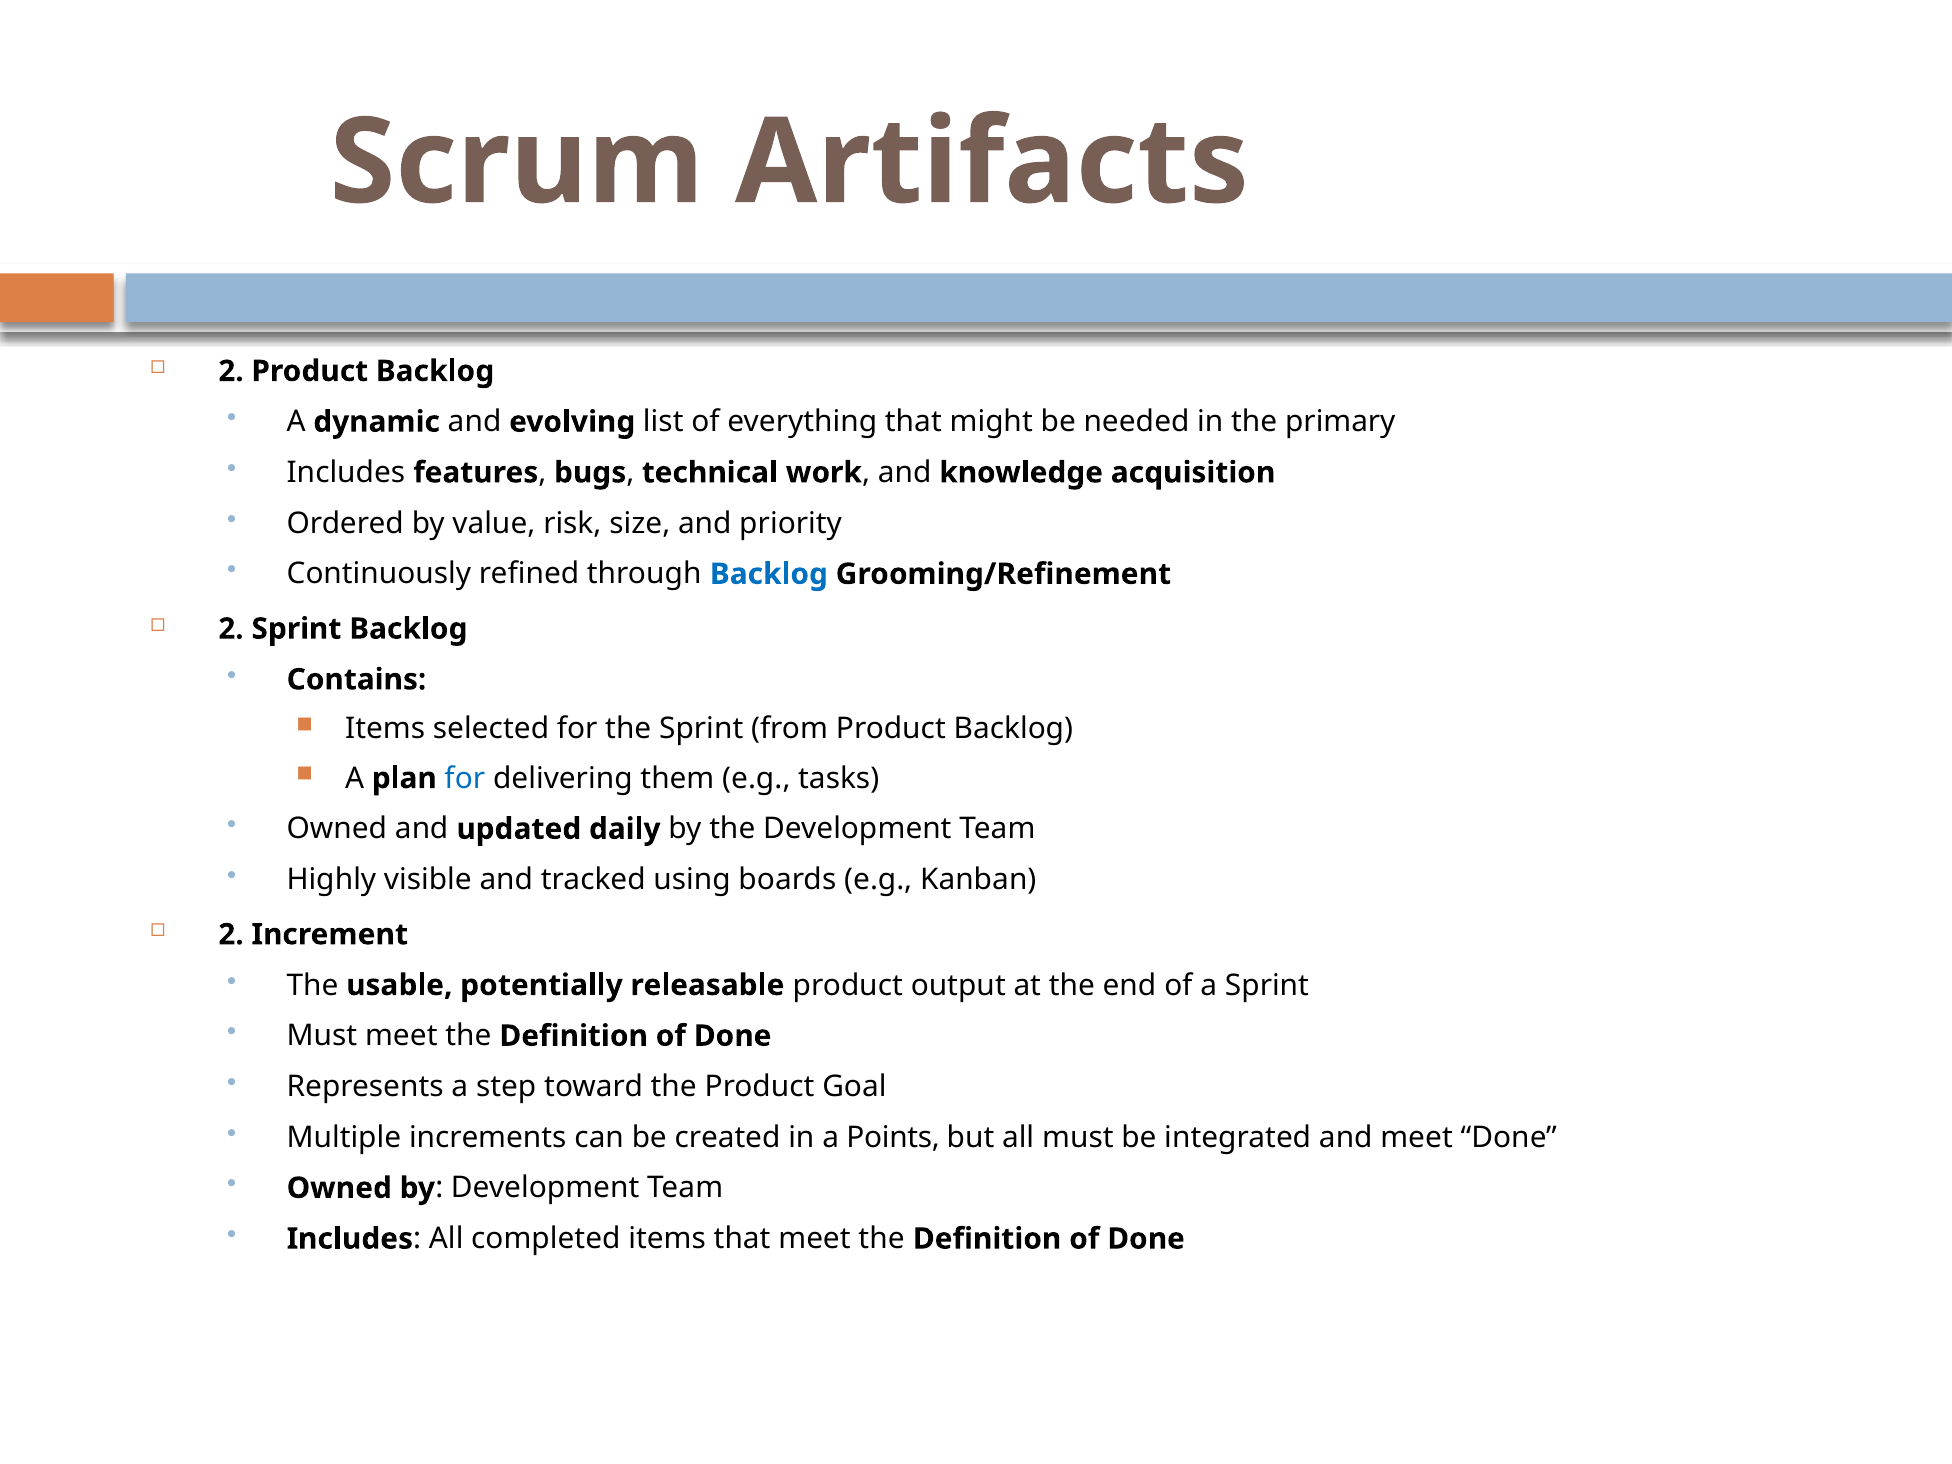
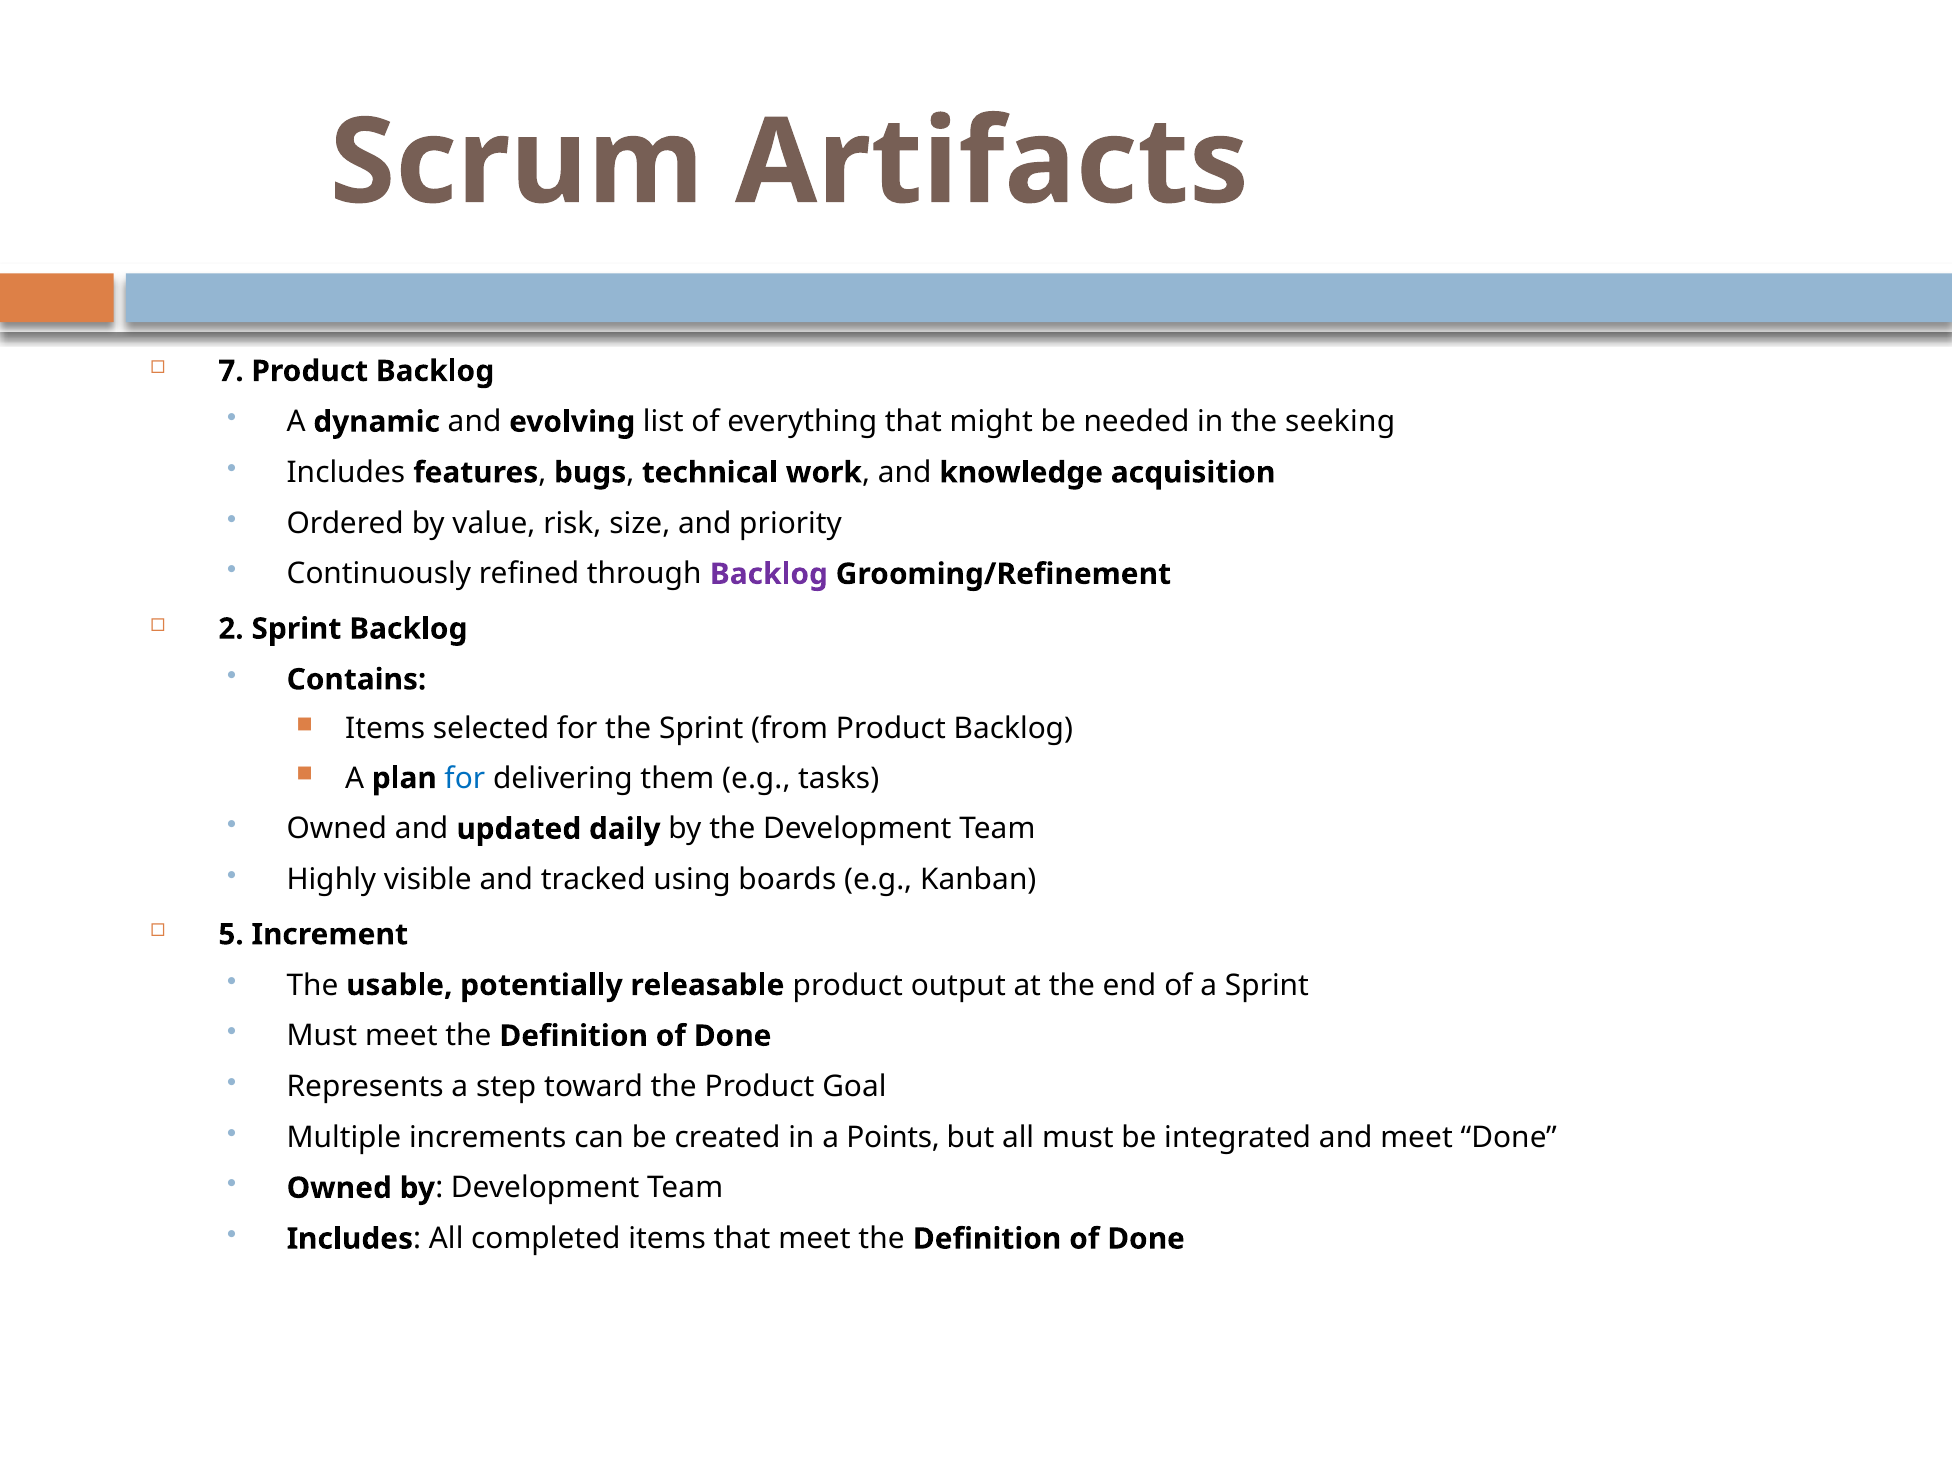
2: 2 -> 7 (231, 371)
primary: primary -> seeking (1340, 422)
Backlog colour: blue -> purple (769, 574)
2: 2 -> 5 (231, 934)
